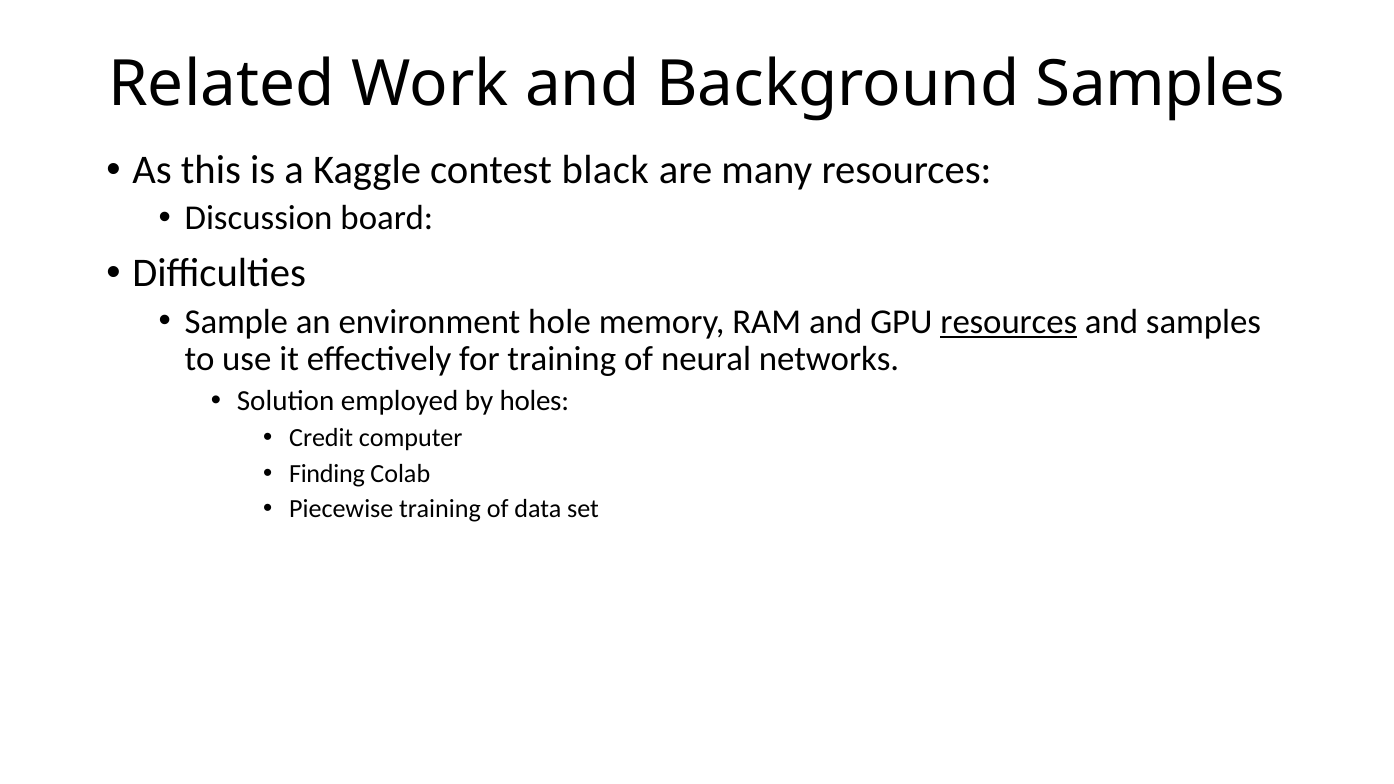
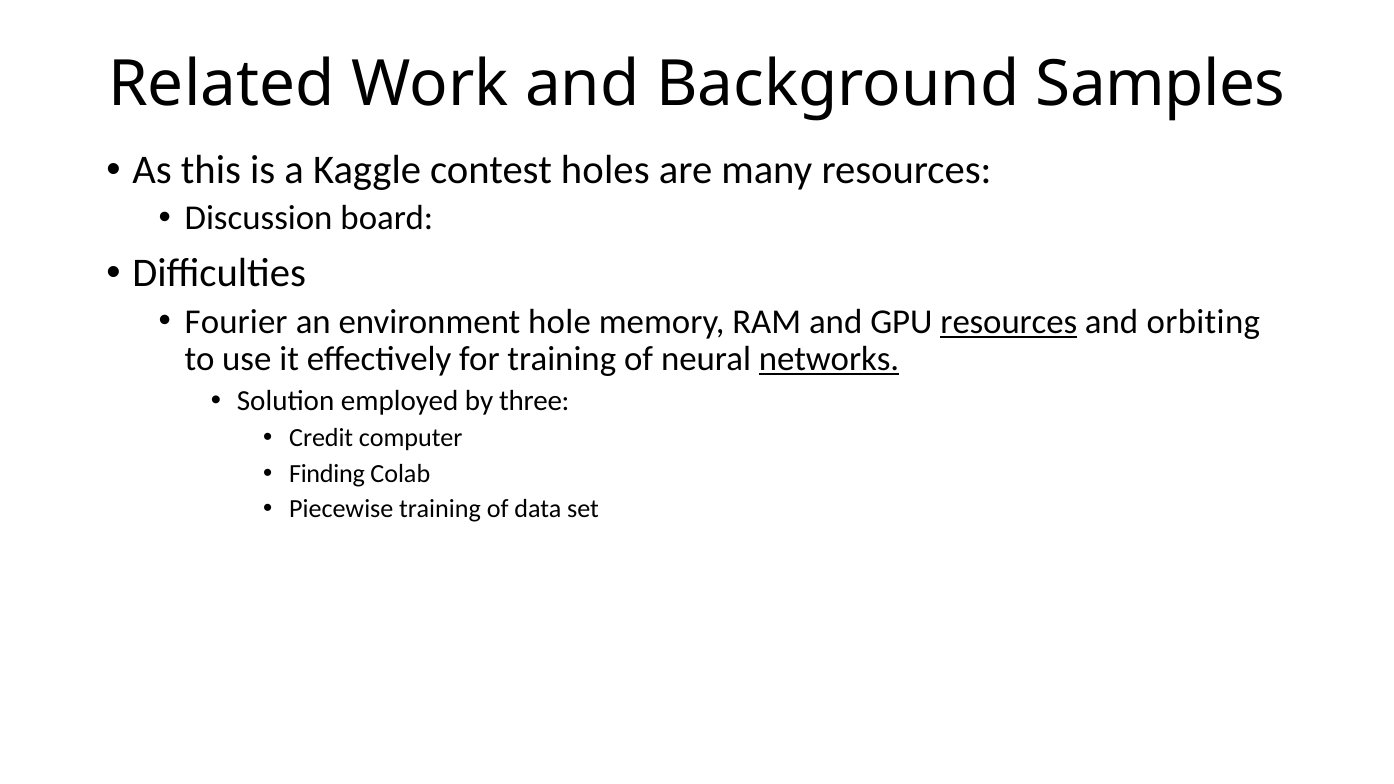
black: black -> holes (605, 170)
Sample: Sample -> Fourier (236, 322)
and samples: samples -> orbiting (1203, 322)
networks underline: none -> present (829, 359)
holes: holes -> three (534, 401)
